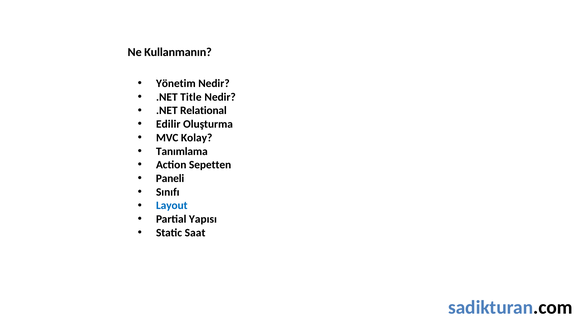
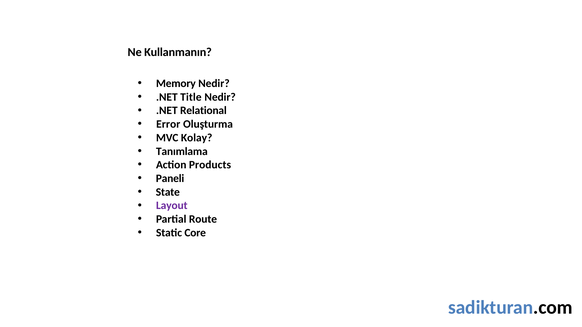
Yönetim: Yönetim -> Memory (176, 84)
Edilir: Edilir -> Error (168, 124)
Sepetten: Sepetten -> Products (210, 165)
Sınıfı: Sınıfı -> State (168, 192)
Layout colour: blue -> purple (172, 206)
Yapısı: Yapısı -> Route (203, 219)
Saat: Saat -> Core (195, 233)
